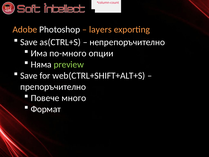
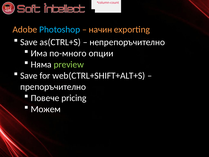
Photoshop colour: white -> light blue (60, 29)
layers: layers -> начин (100, 29)
много: много -> pricing (74, 98)
Формат: Формат -> Можем (46, 109)
